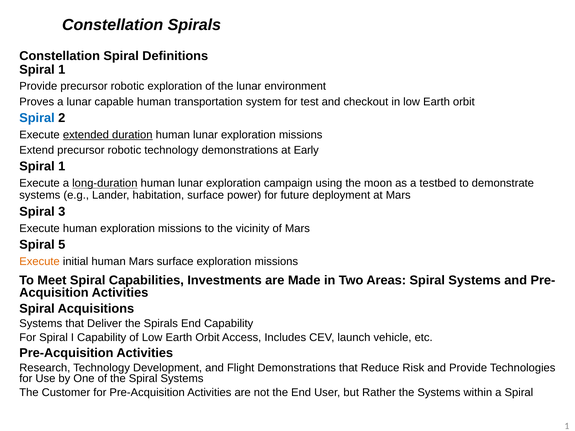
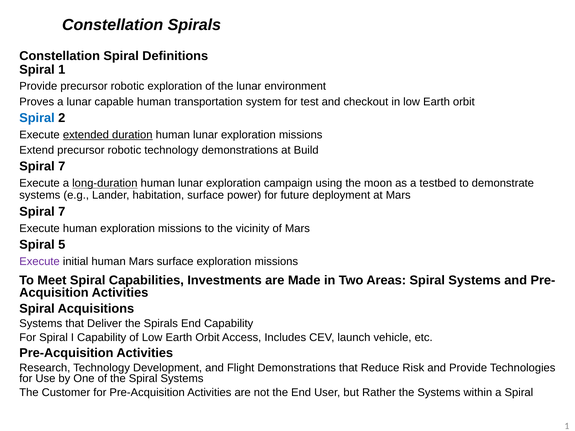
Early: Early -> Build (306, 150)
1: 1 -> 7 (62, 167)
3: 3 -> 7 (62, 212)
Execute colour: orange -> purple (40, 262)
